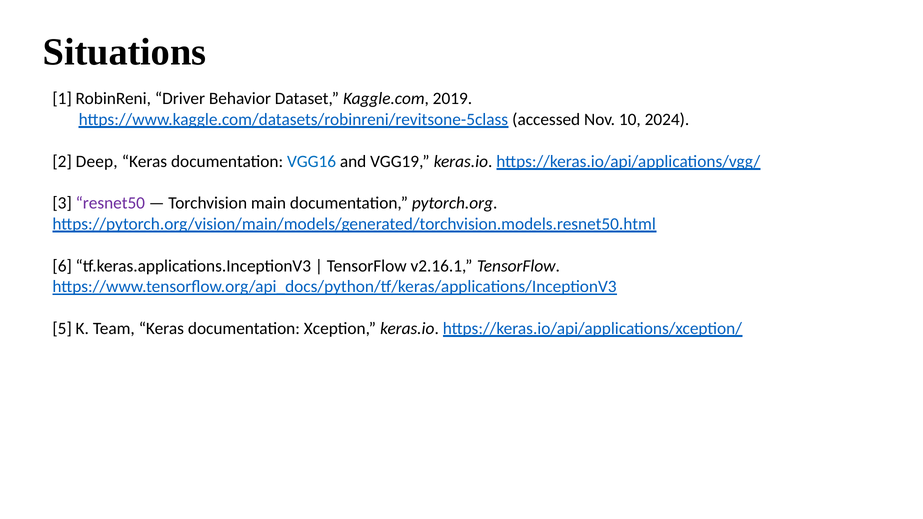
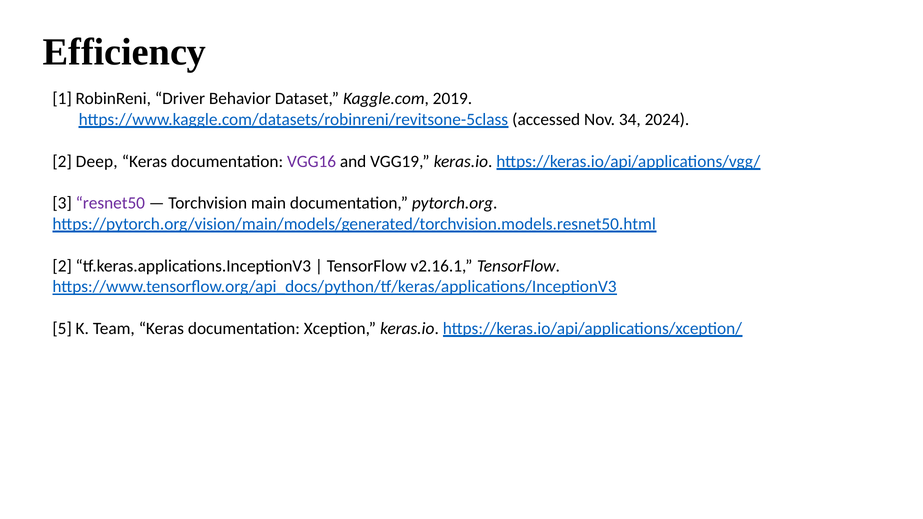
Situations: Situations -> Efficiency (125, 52)
10: 10 -> 34 (630, 120)
VGG16 colour: blue -> purple (312, 161)
6: 6 -> 2 (62, 266)
